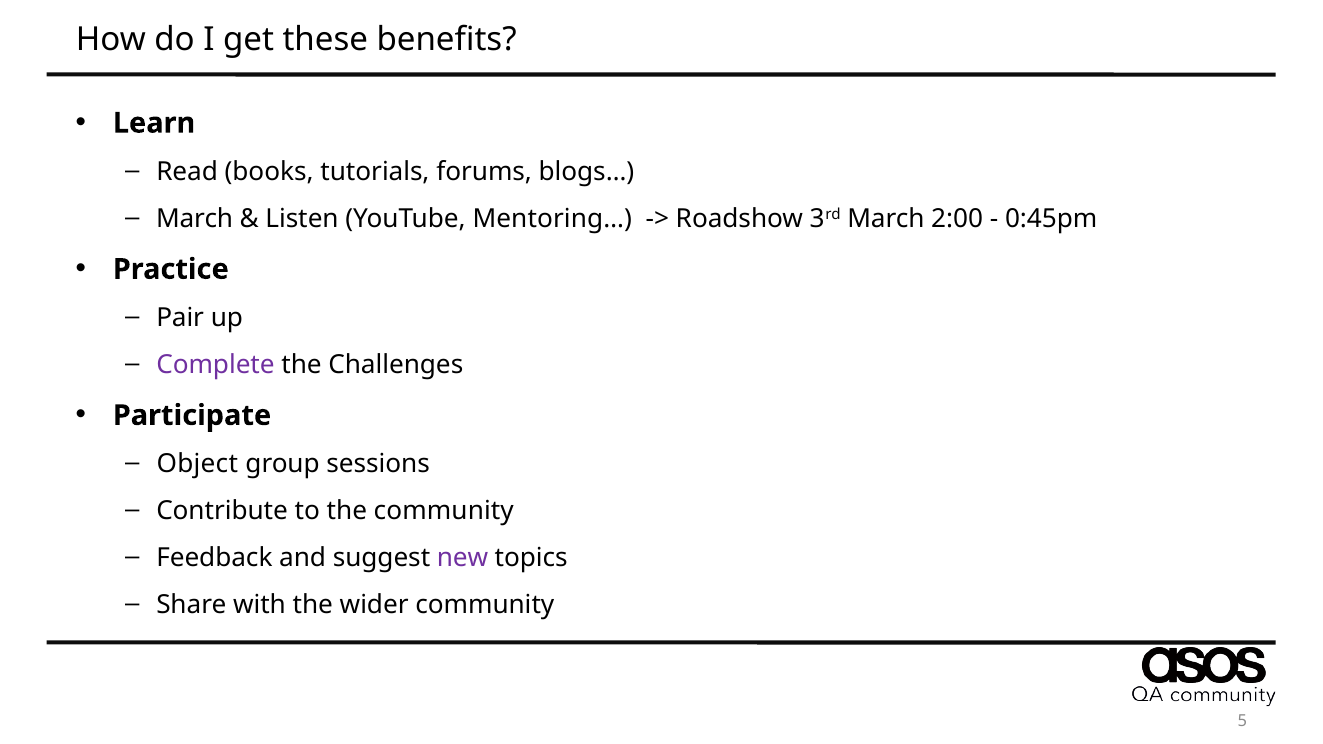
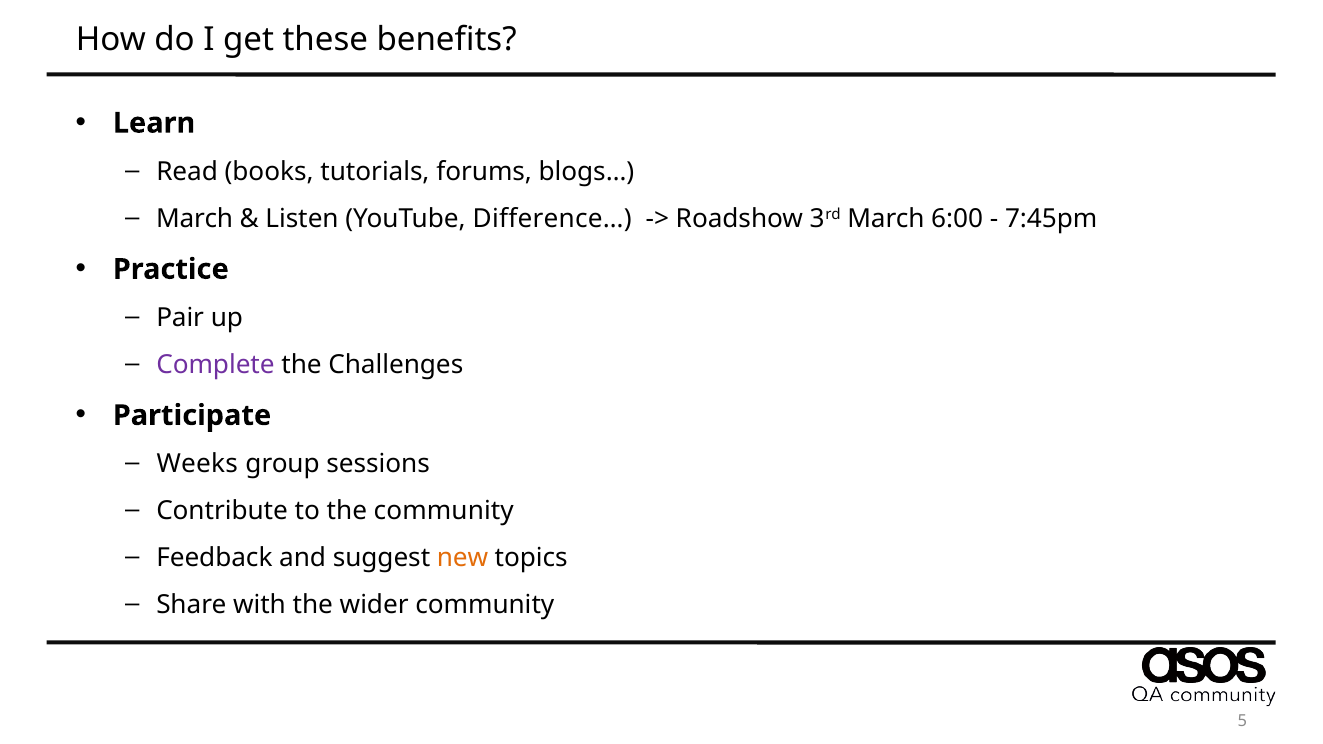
Mentoring…: Mentoring… -> Difference… (552, 219)
2:00: 2:00 -> 6:00 (957, 219)
0:45pm: 0:45pm -> 7:45pm (1051, 219)
Object: Object -> Weeks (197, 464)
new colour: purple -> orange (463, 558)
